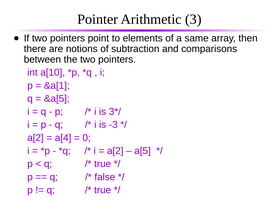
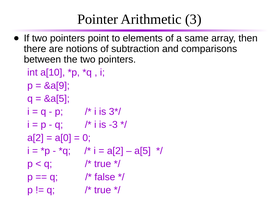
&a[1: &a[1 -> &a[9 (57, 86)
a[4: a[4 -> a[0 (63, 138)
